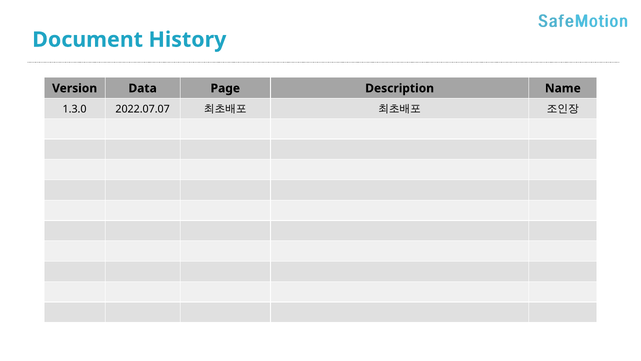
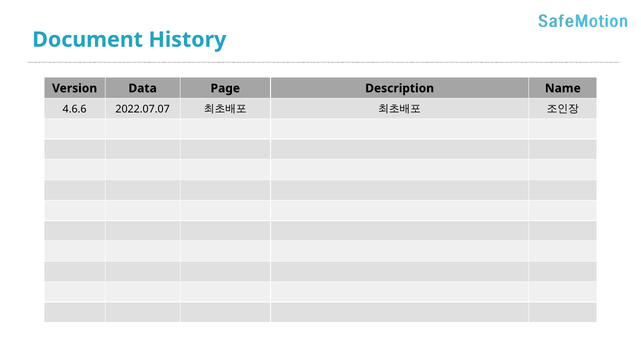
1.3.0: 1.3.0 -> 4.6.6 (75, 109)
